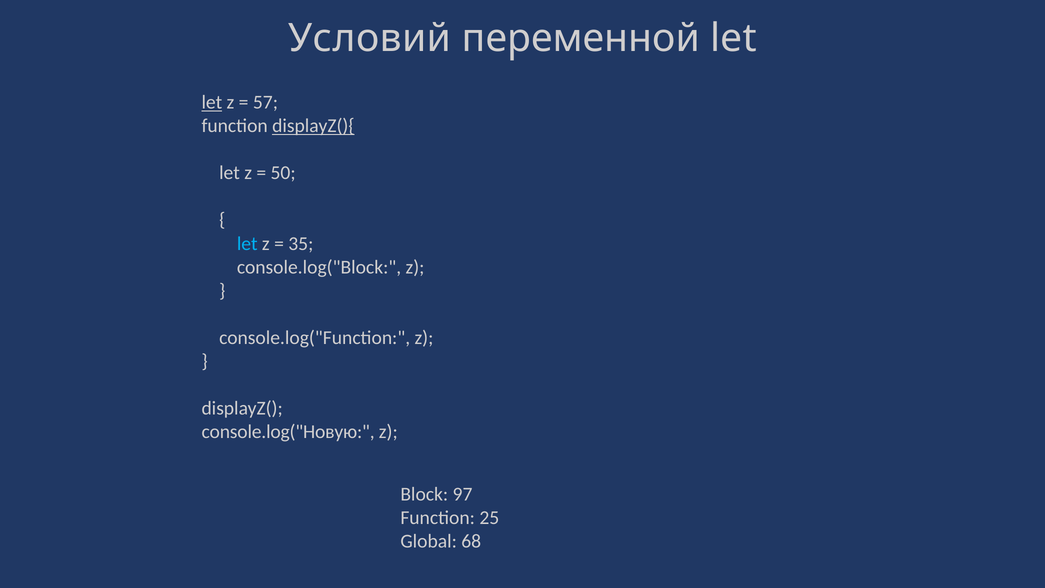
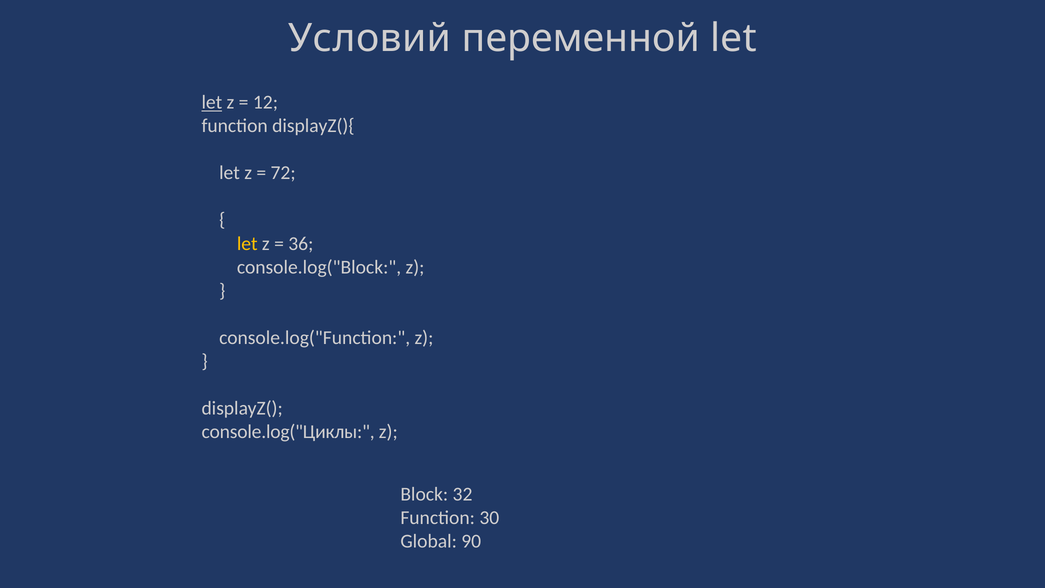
57: 57 -> 12 (265, 102)
displayZ(){ underline: present -> none (313, 126)
50: 50 -> 72 (283, 173)
let colour: light blue -> yellow (247, 243)
35: 35 -> 36 (301, 243)
console.log("Новую: console.log("Новую -> console.log("Циклы (288, 432)
97: 97 -> 32 (463, 494)
25: 25 -> 30 (489, 518)
68: 68 -> 90 (471, 541)
